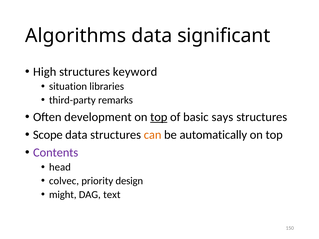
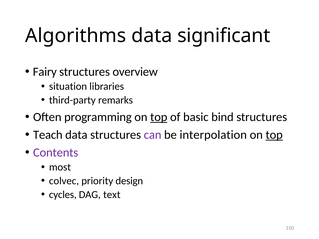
High: High -> Fairy (45, 72)
keyword: keyword -> overview (135, 72)
development: development -> programming (98, 117)
says: says -> bind (222, 117)
Scope: Scope -> Teach (48, 135)
can colour: orange -> purple (153, 135)
automatically: automatically -> interpolation (213, 135)
top underline: none -> present (274, 135)
head: head -> most (60, 167)
might: might -> cycles (63, 195)
